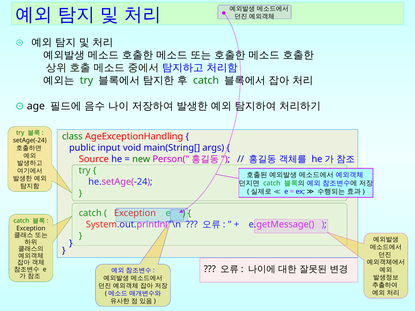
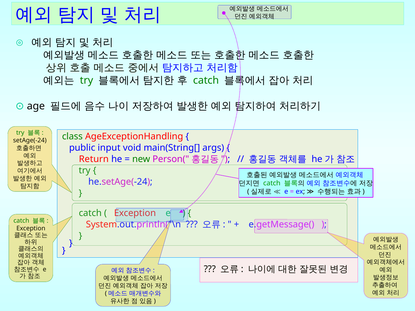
Source: Source -> Return (94, 159)
